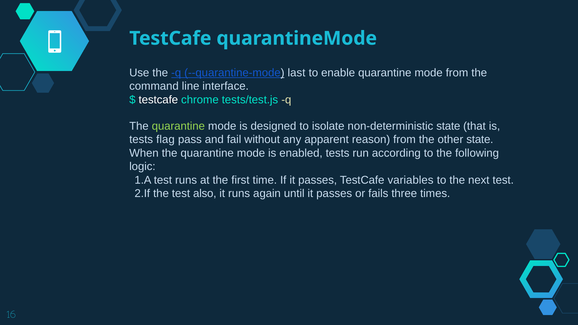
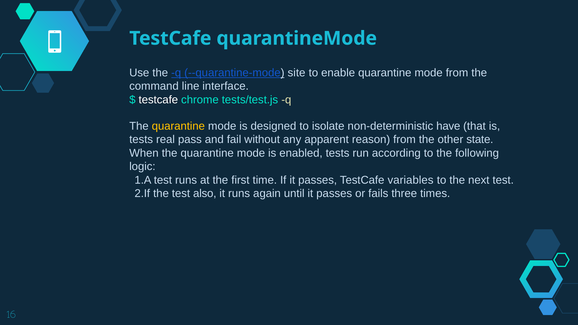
last: last -> site (296, 73)
quarantine colour: light green -> yellow (178, 126)
non-deterministic state: state -> have (448, 126)
flag: flag -> real (166, 140)
